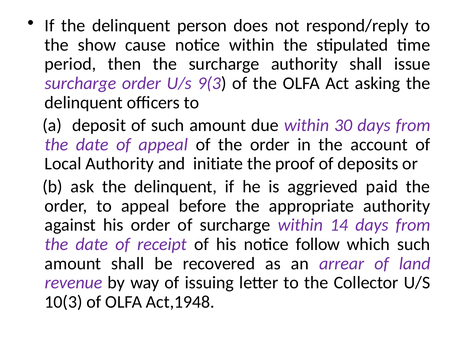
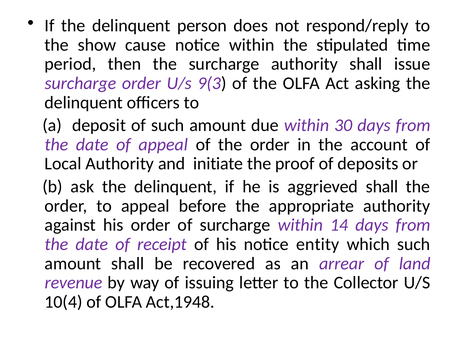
aggrieved paid: paid -> shall (382, 187)
follow: follow -> entity (318, 245)
10(3: 10(3 -> 10(4 (64, 302)
